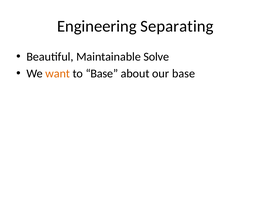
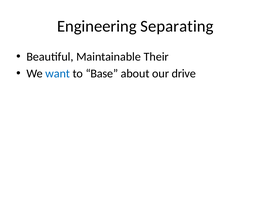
Solve: Solve -> Their (156, 57)
want colour: orange -> blue (58, 74)
our base: base -> drive (184, 74)
